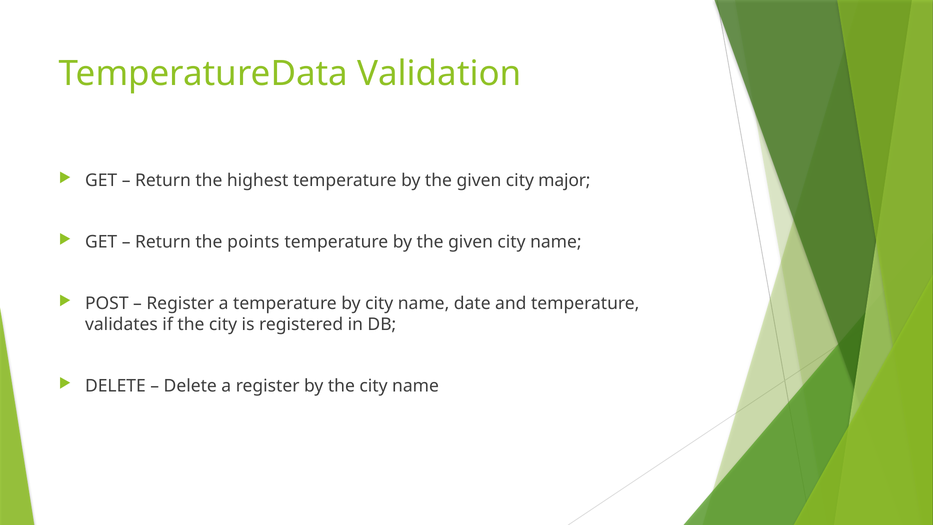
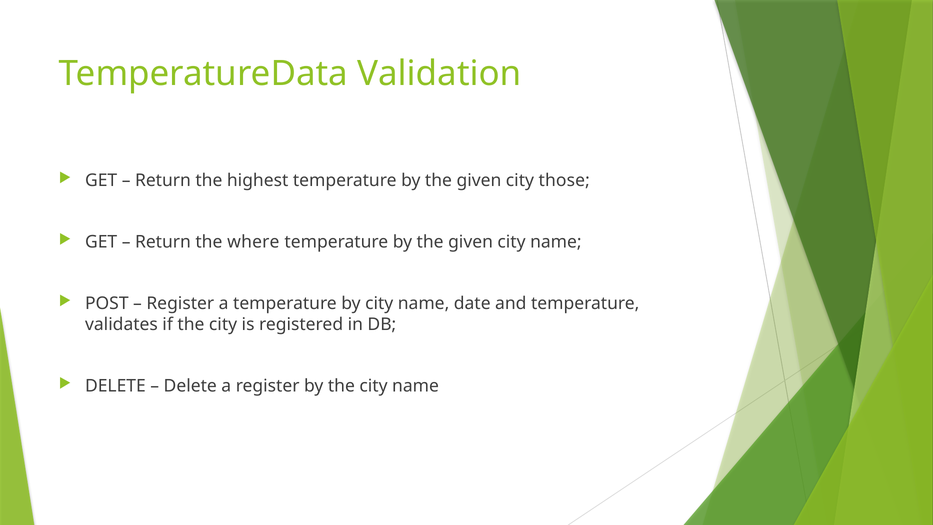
major: major -> those (564, 181)
points: points -> where (253, 242)
